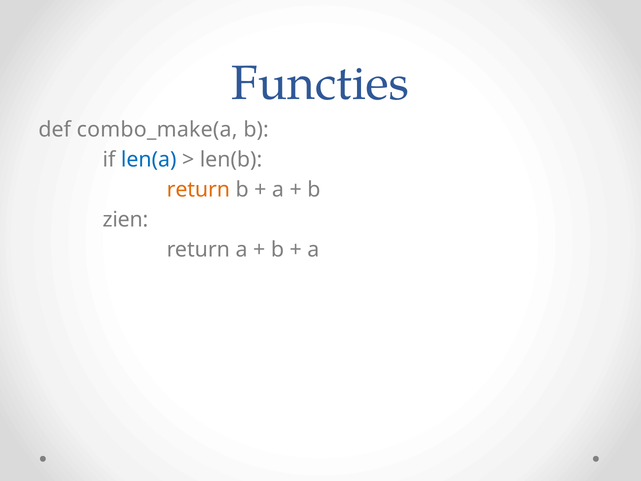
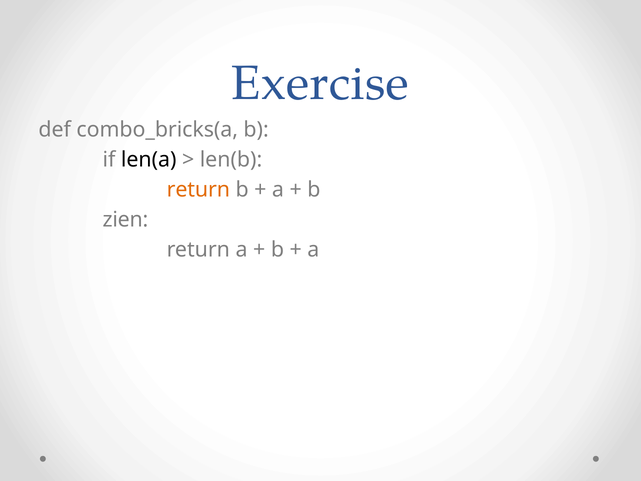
Functies: Functies -> Exercise (320, 83)
combo_make(a: combo_make(a -> combo_bricks(a (157, 130)
len(a colour: blue -> black (149, 160)
